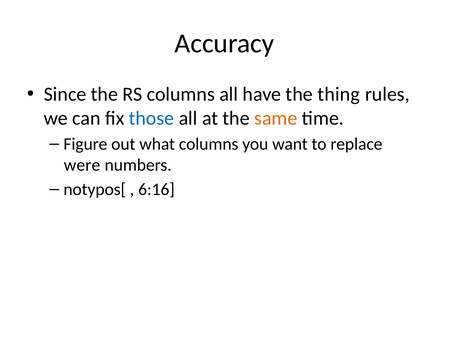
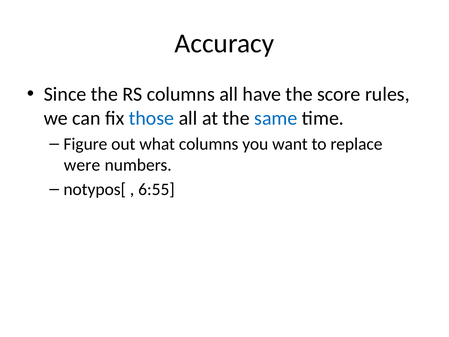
thing: thing -> score (339, 94)
same colour: orange -> blue (276, 118)
6:16: 6:16 -> 6:55 (156, 189)
